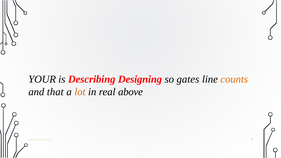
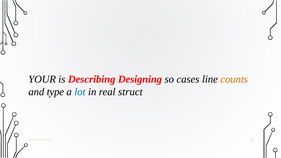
gates: gates -> cases (188, 79)
that: that -> type (55, 92)
lot colour: orange -> blue (80, 92)
above: above -> struct (130, 92)
